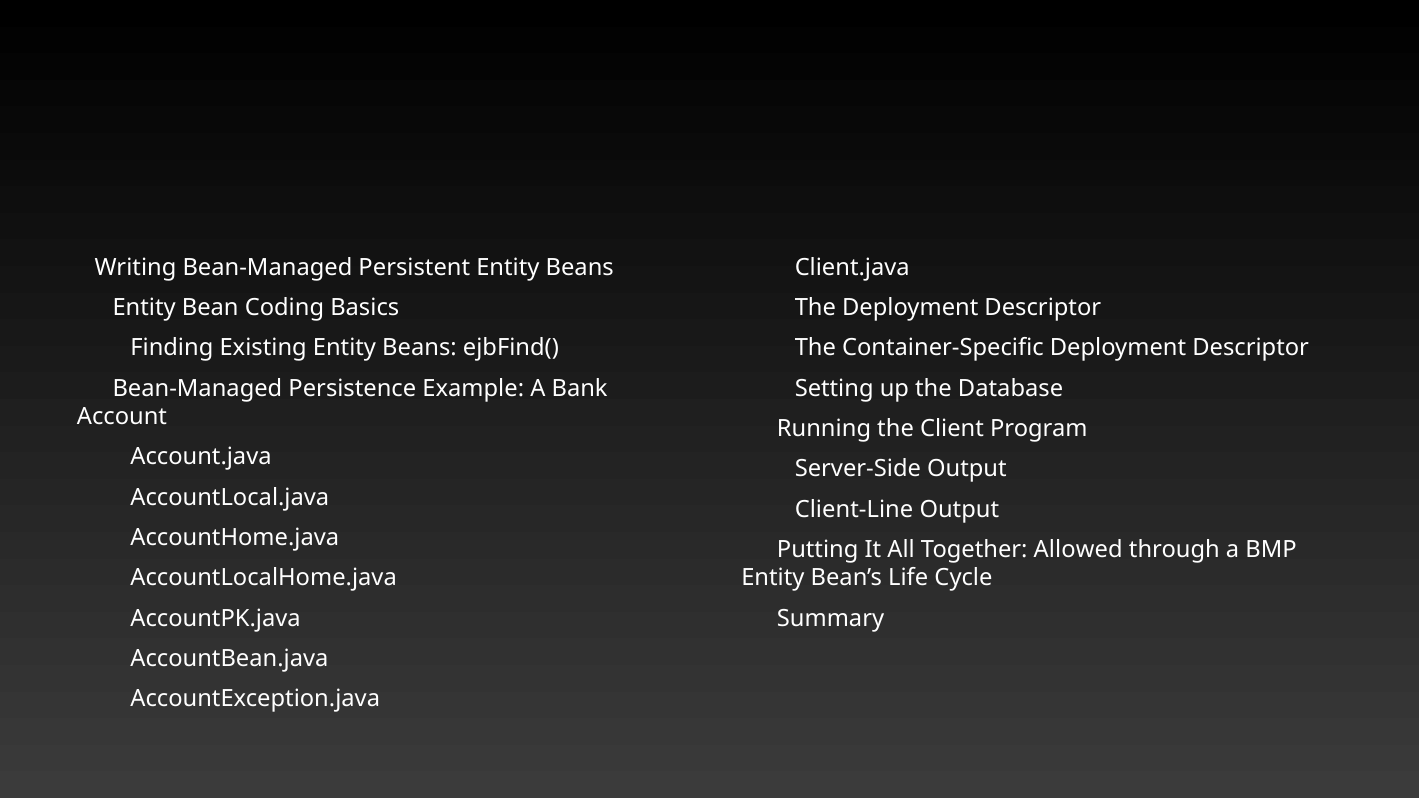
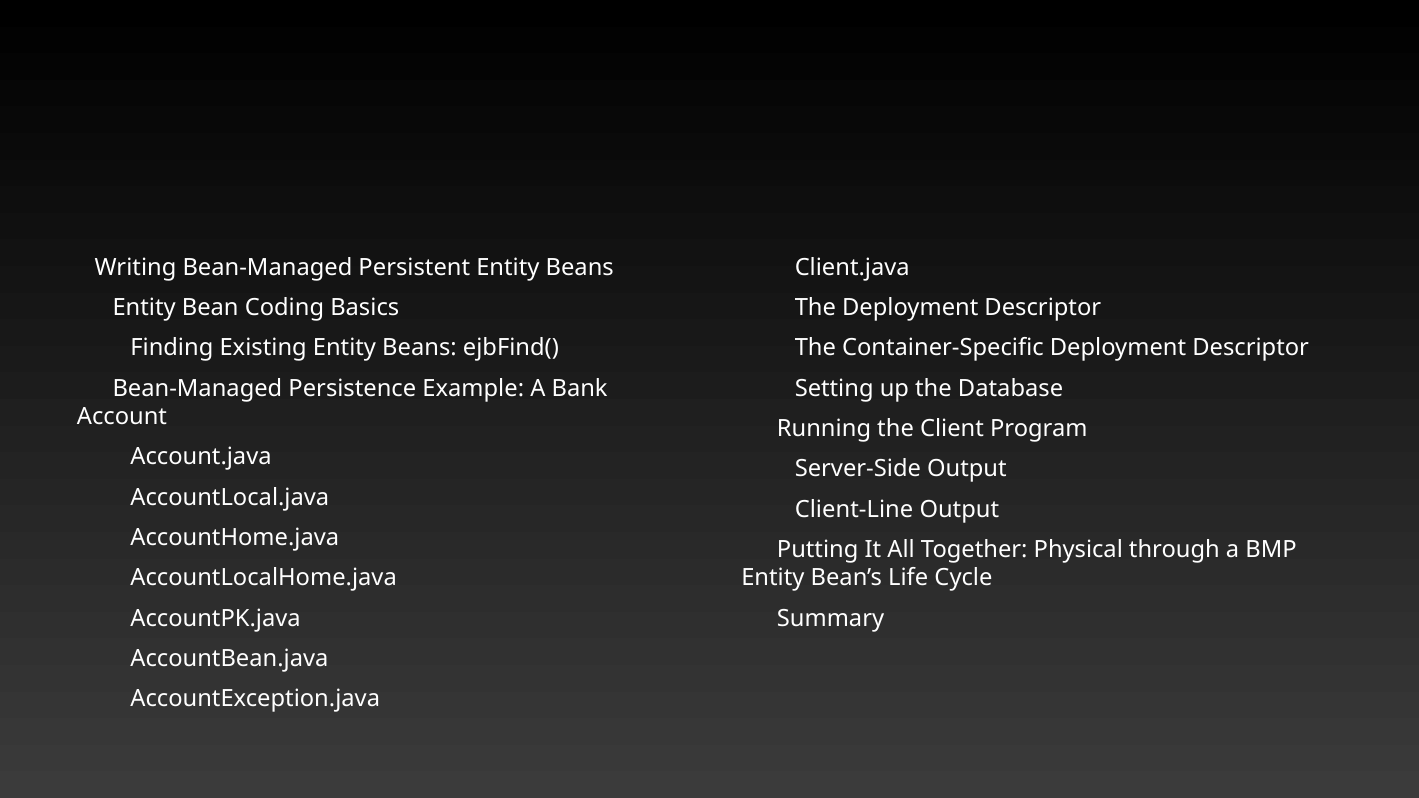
Allowed: Allowed -> Physical (1078, 550)
